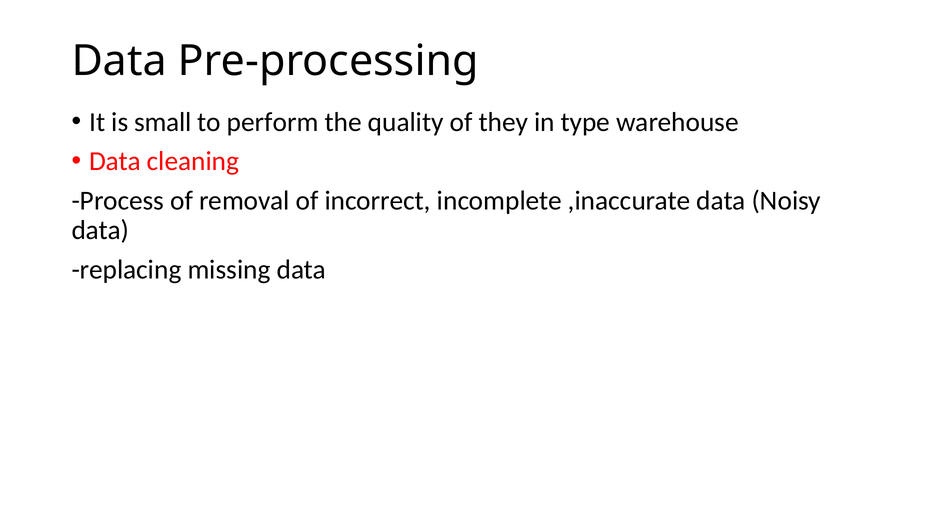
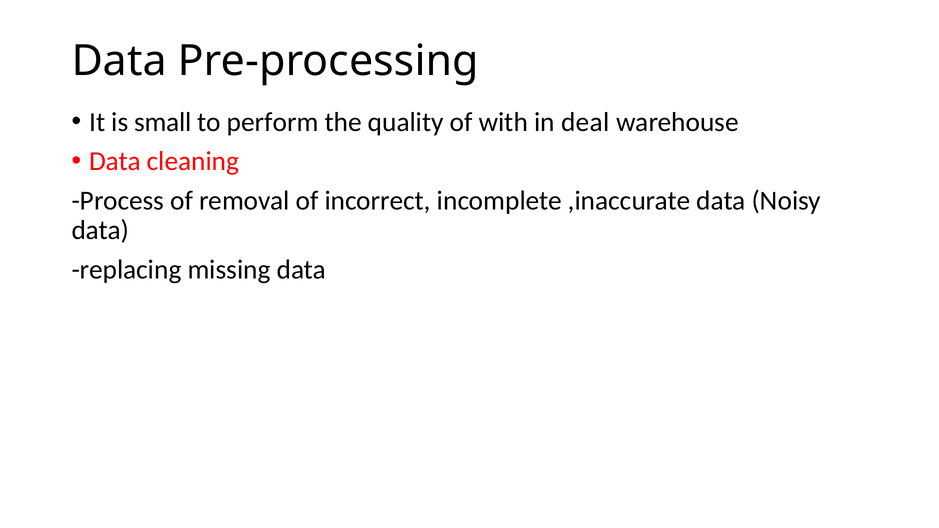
they: they -> with (503, 122)
type: type -> deal (585, 122)
